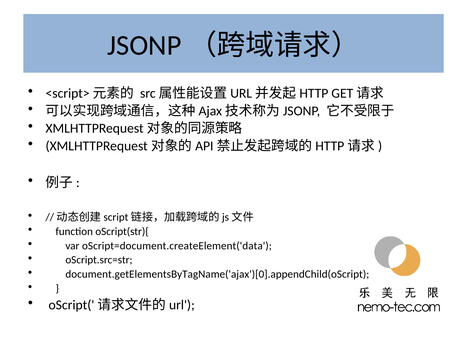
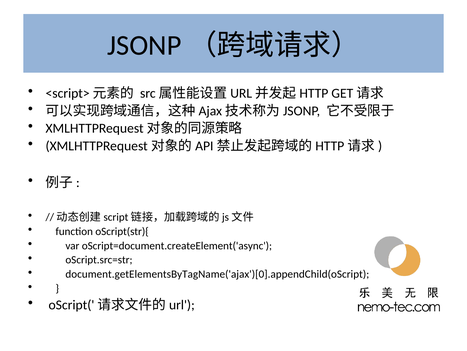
oScript=document.createElement('data: oScript=document.createElement('data -> oScript=document.createElement('async (177, 245)
